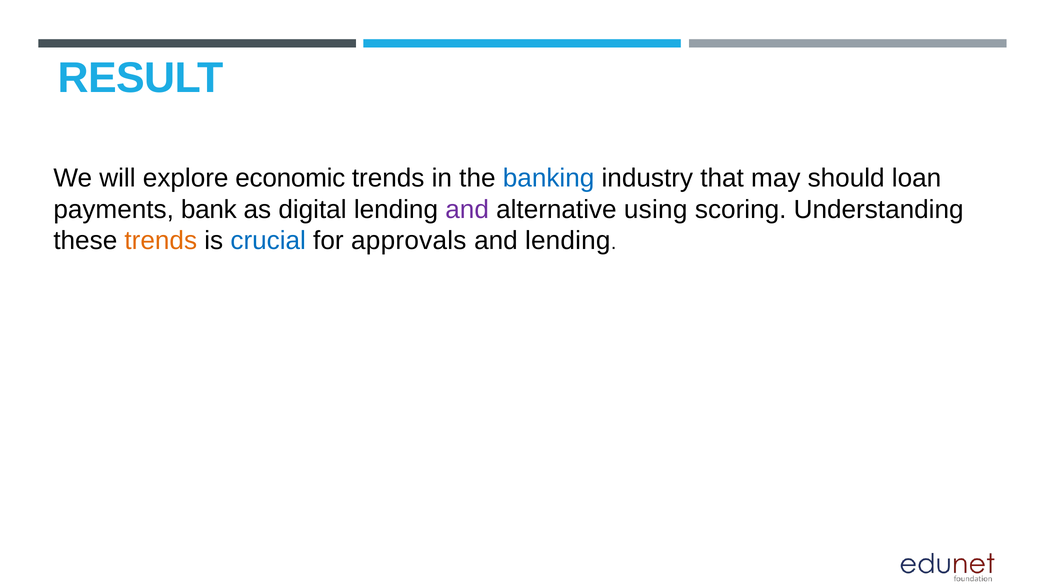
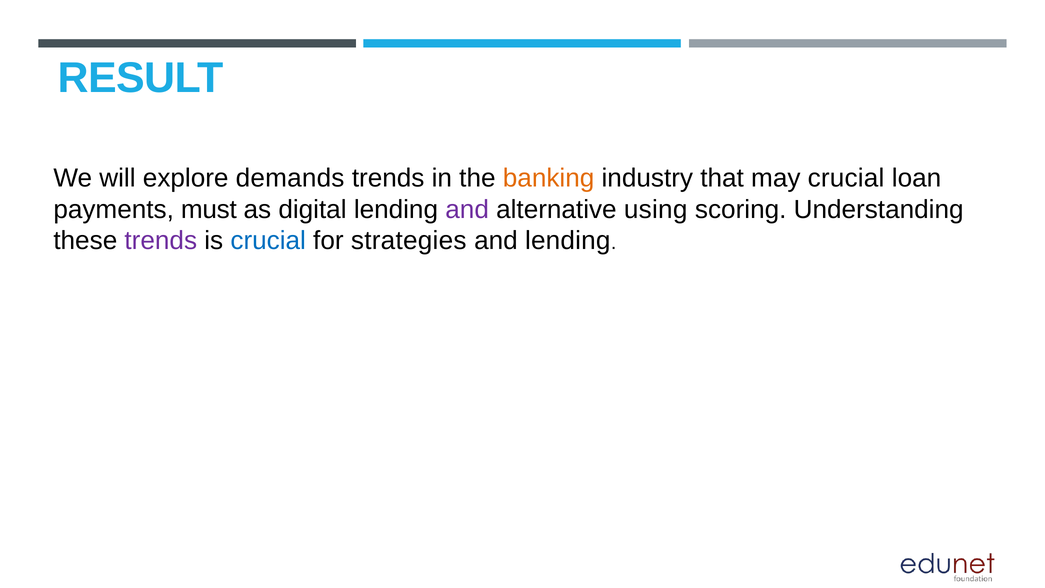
economic: economic -> demands (290, 178)
banking colour: blue -> orange (549, 178)
may should: should -> crucial (846, 178)
bank: bank -> must (209, 209)
trends colour: orange -> purple (161, 241)
approvals: approvals -> strategies (409, 241)
